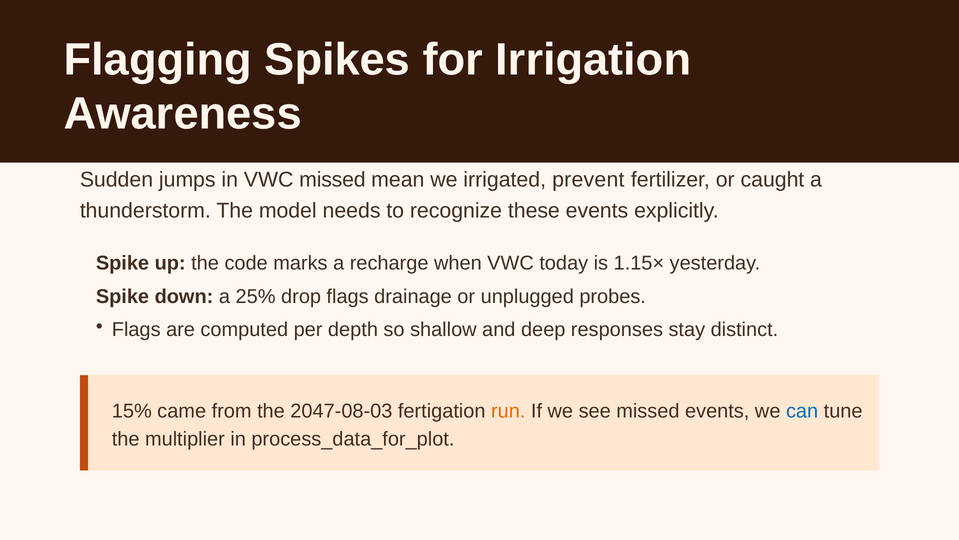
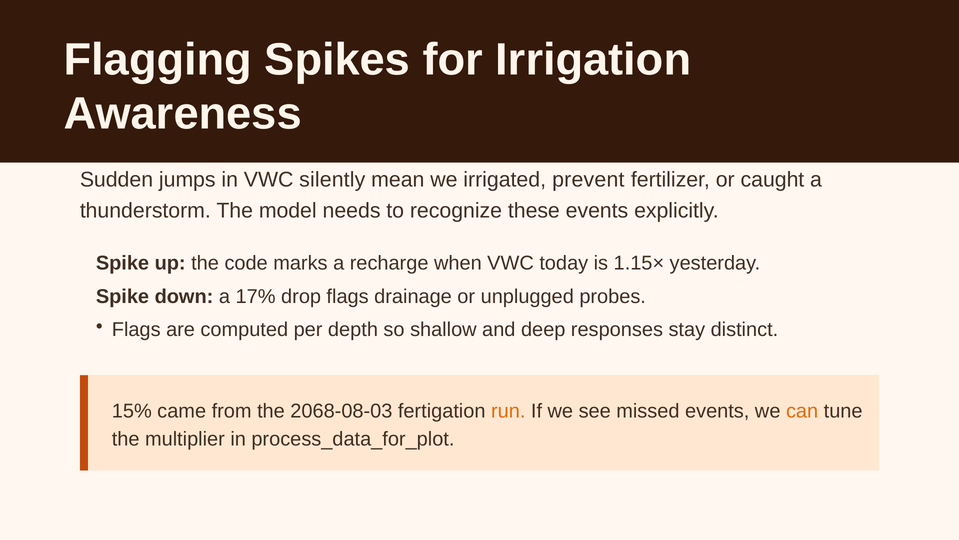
VWC missed: missed -> silently (332, 179)
25%: 25% -> 17% (256, 296)
2047‑08‑03: 2047‑08‑03 -> 2068‑08‑03 (341, 411)
can colour: blue -> orange (802, 411)
